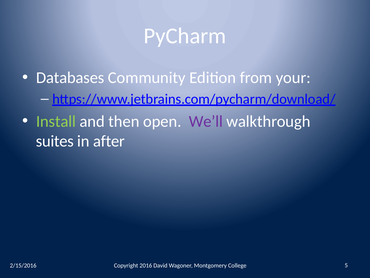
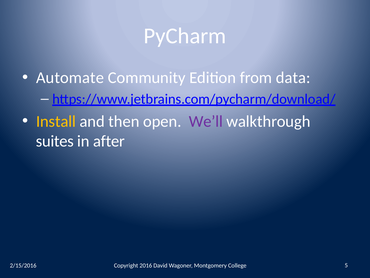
Databases: Databases -> Automate (70, 78)
your: your -> data (293, 78)
Install colour: light green -> yellow (56, 121)
